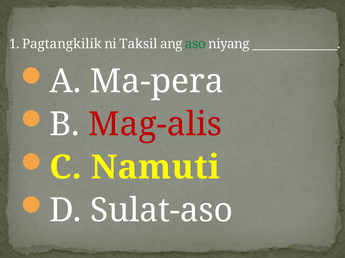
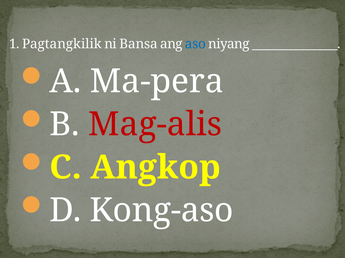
Taksil: Taksil -> Bansa (139, 44)
aso colour: green -> blue (195, 44)
Namuti: Namuti -> Angkop (155, 168)
Sulat-aso: Sulat-aso -> Kong-aso (162, 211)
